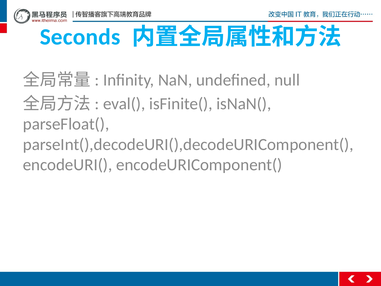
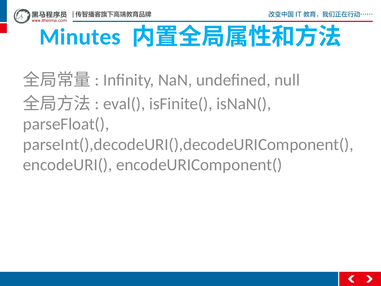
Seconds: Seconds -> Minutes (80, 37)
